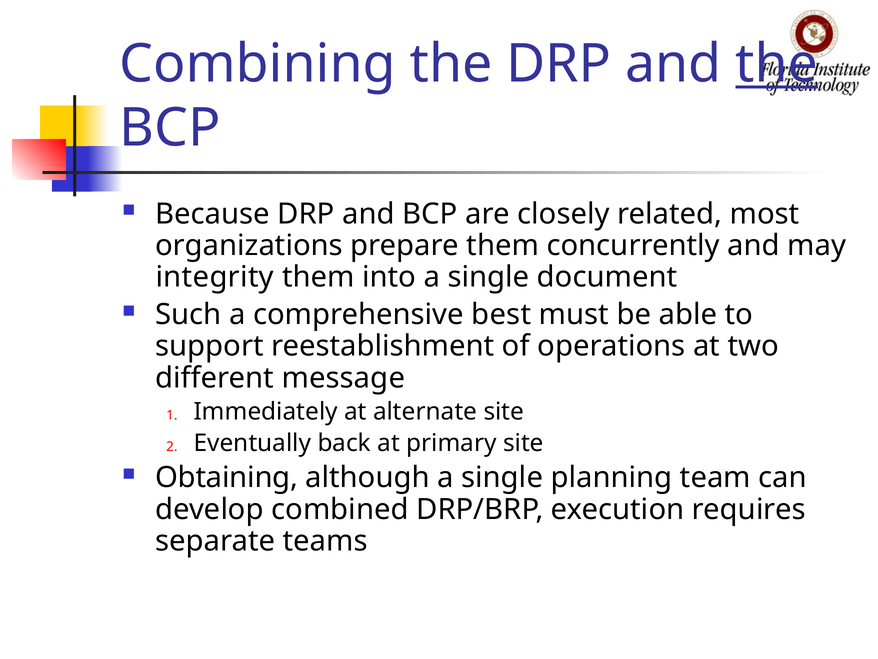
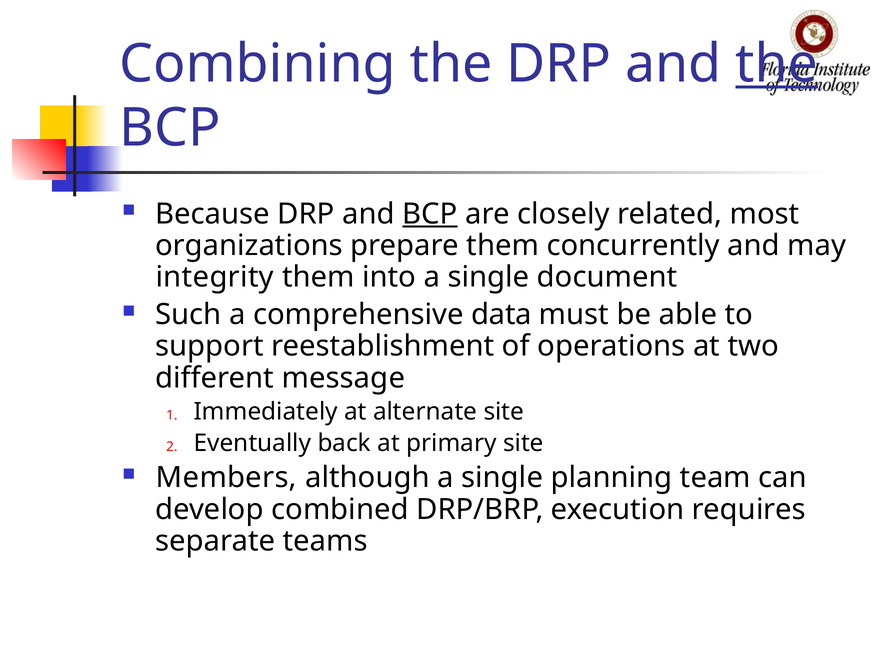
BCP underline: none -> present (430, 214)
best: best -> data (502, 314)
Obtaining: Obtaining -> Members (226, 477)
